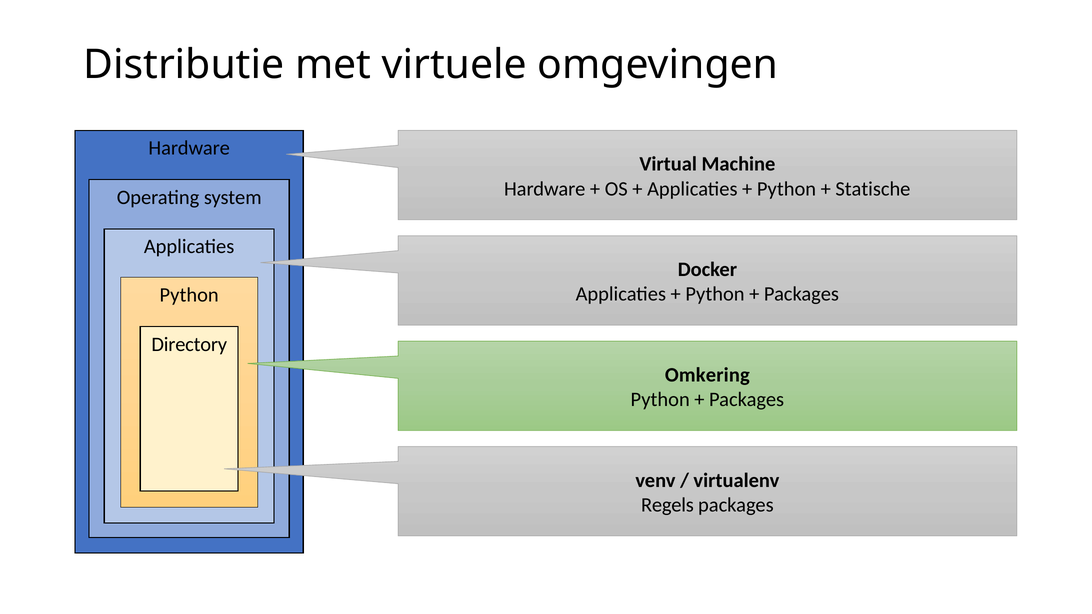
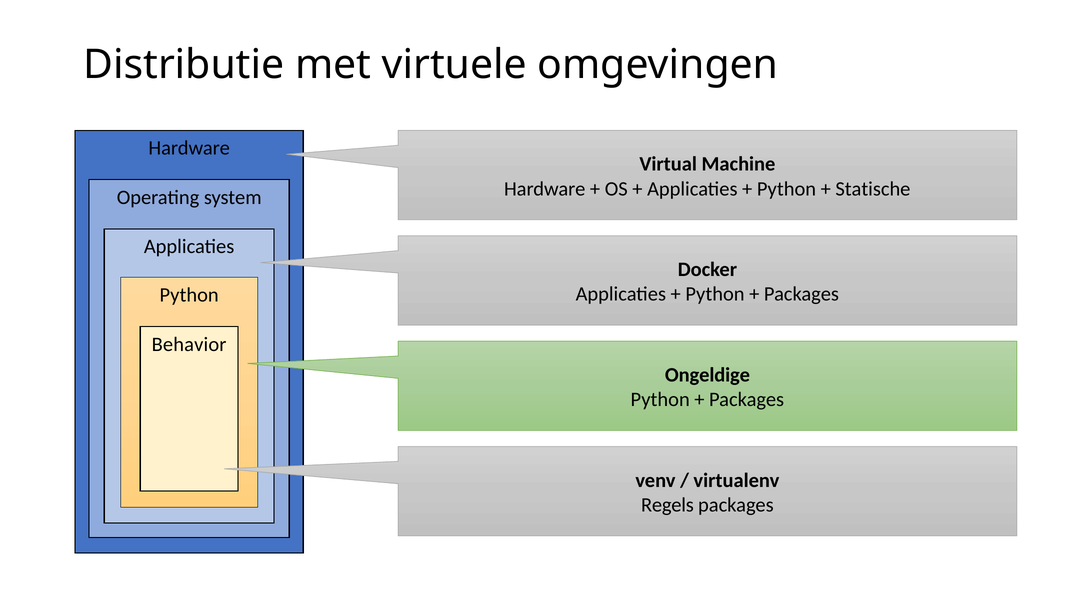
Directory: Directory -> Behavior (189, 344)
Omkering: Omkering -> Ongeldige (707, 375)
